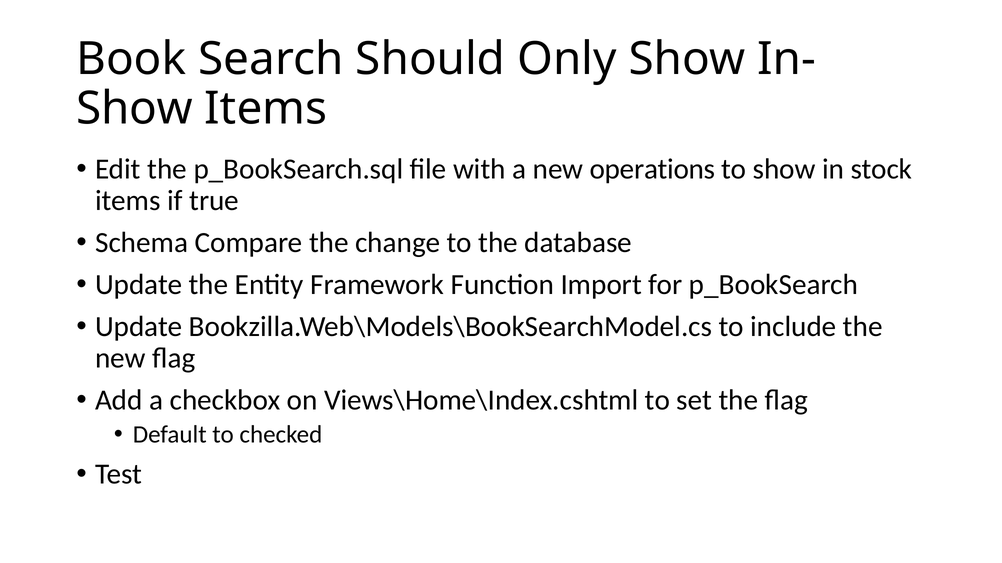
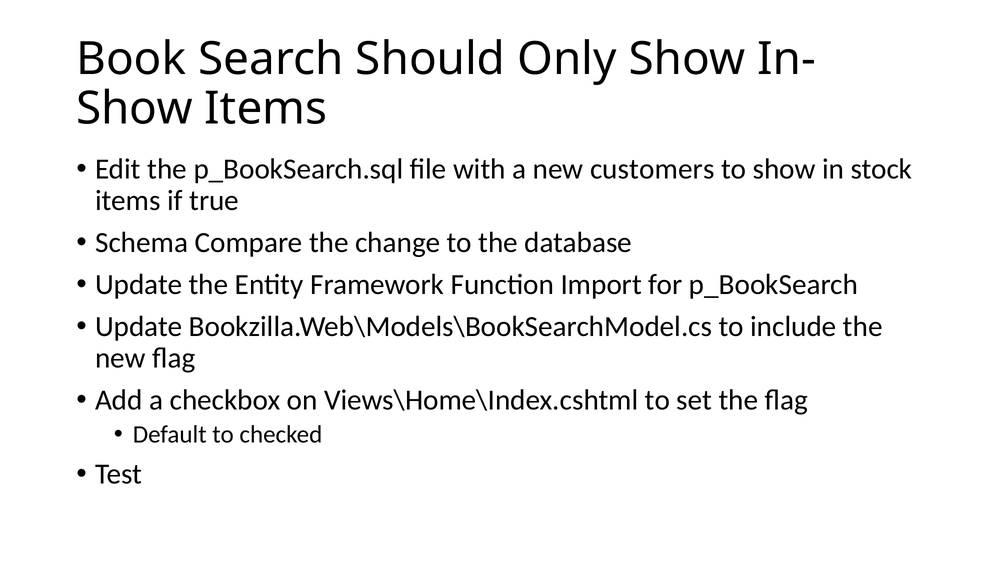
operations: operations -> customers (652, 169)
